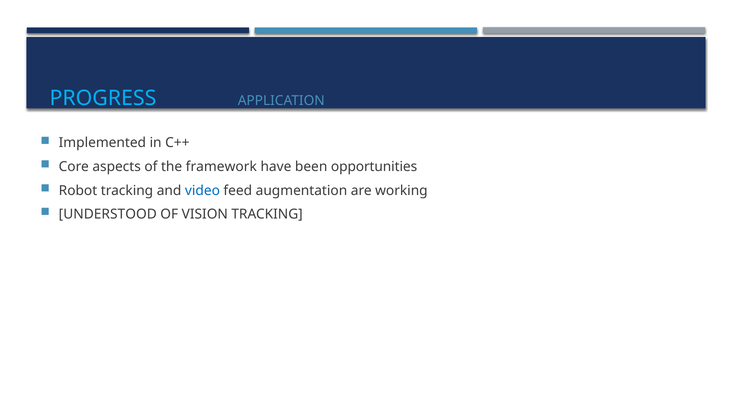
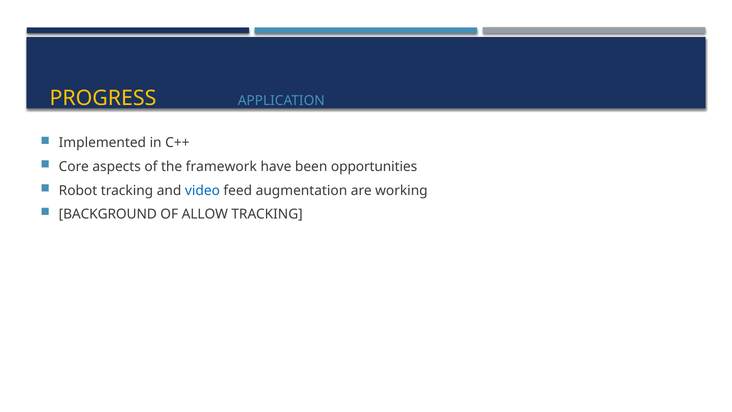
PROGRESS colour: light blue -> yellow (103, 98)
UNDERSTOOD: UNDERSTOOD -> BACKGROUND (108, 214)
VISION: VISION -> ALLOW (205, 214)
